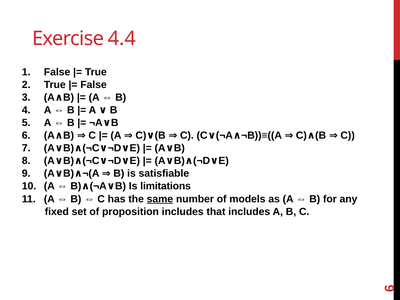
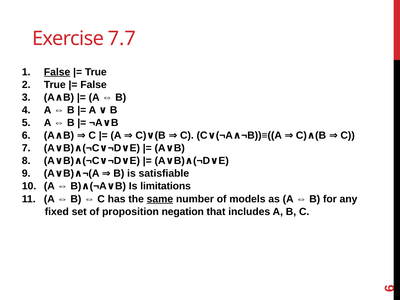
4.4: 4.4 -> 7.7 (122, 38)
False underline: none -> present (57, 72)
proposition includes: includes -> negation (183, 212)
